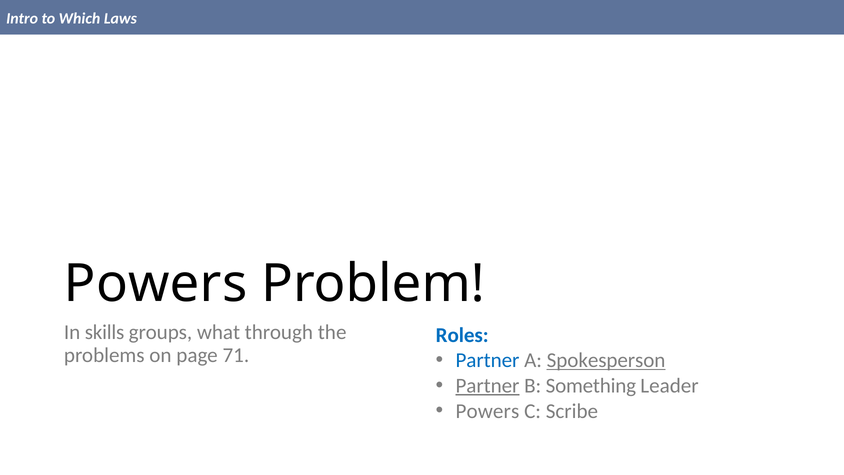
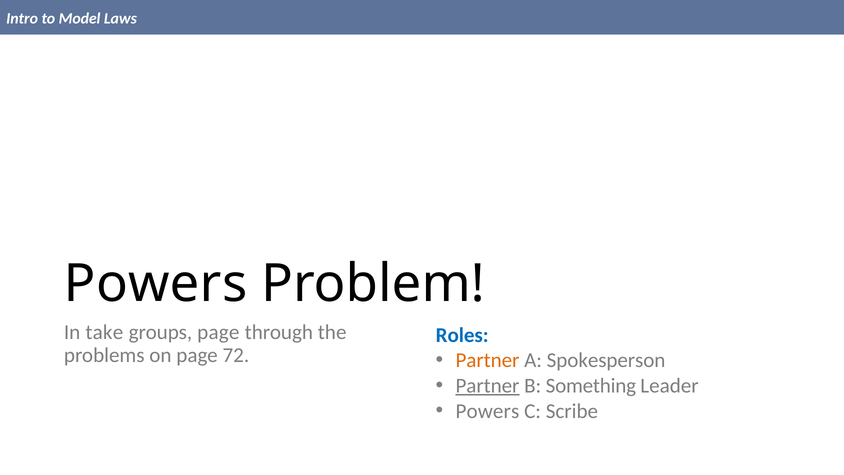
Which: Which -> Model (80, 18)
skills: skills -> take (104, 332)
groups what: what -> page (218, 332)
71: 71 -> 72 (236, 355)
Partner colour: blue -> orange (487, 360)
Spokesperson underline: present -> none (606, 360)
